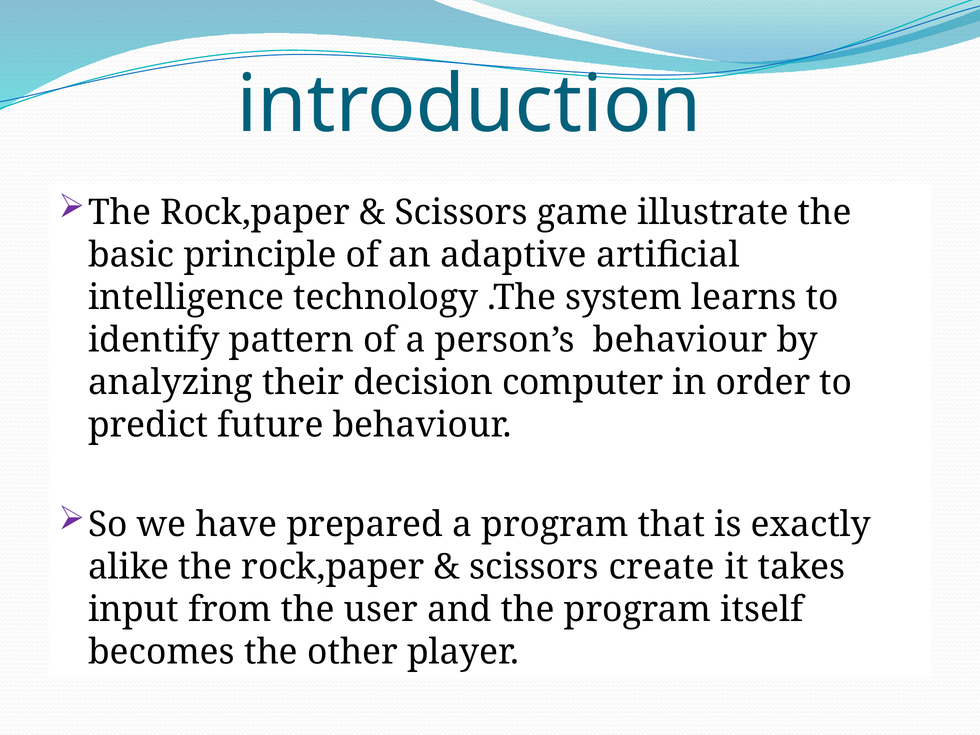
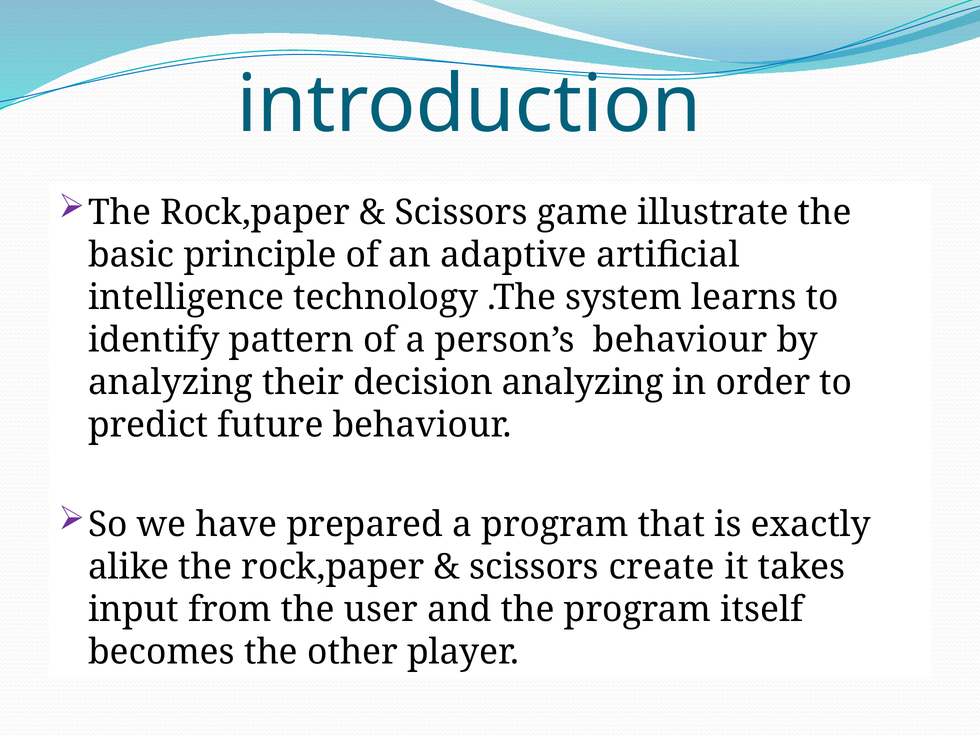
decision computer: computer -> analyzing (583, 383)
